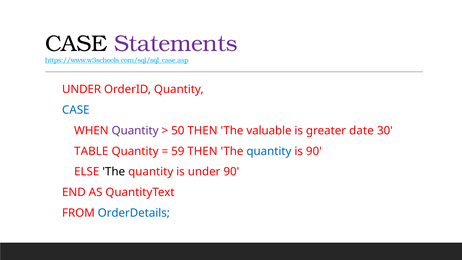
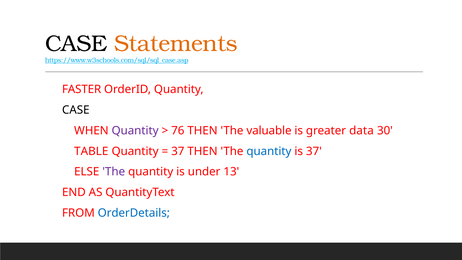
Statements colour: purple -> orange (176, 44)
UNDER: UNDER -> FASTER (82, 89)
CASE colour: blue -> black (76, 110)
50: 50 -> 76 (178, 131)
date: date -> data (361, 131)
59: 59 -> 37 (178, 151)
is 90: 90 -> 37 (314, 151)
The colour: black -> purple (114, 172)
under 90: 90 -> 13 (231, 172)
